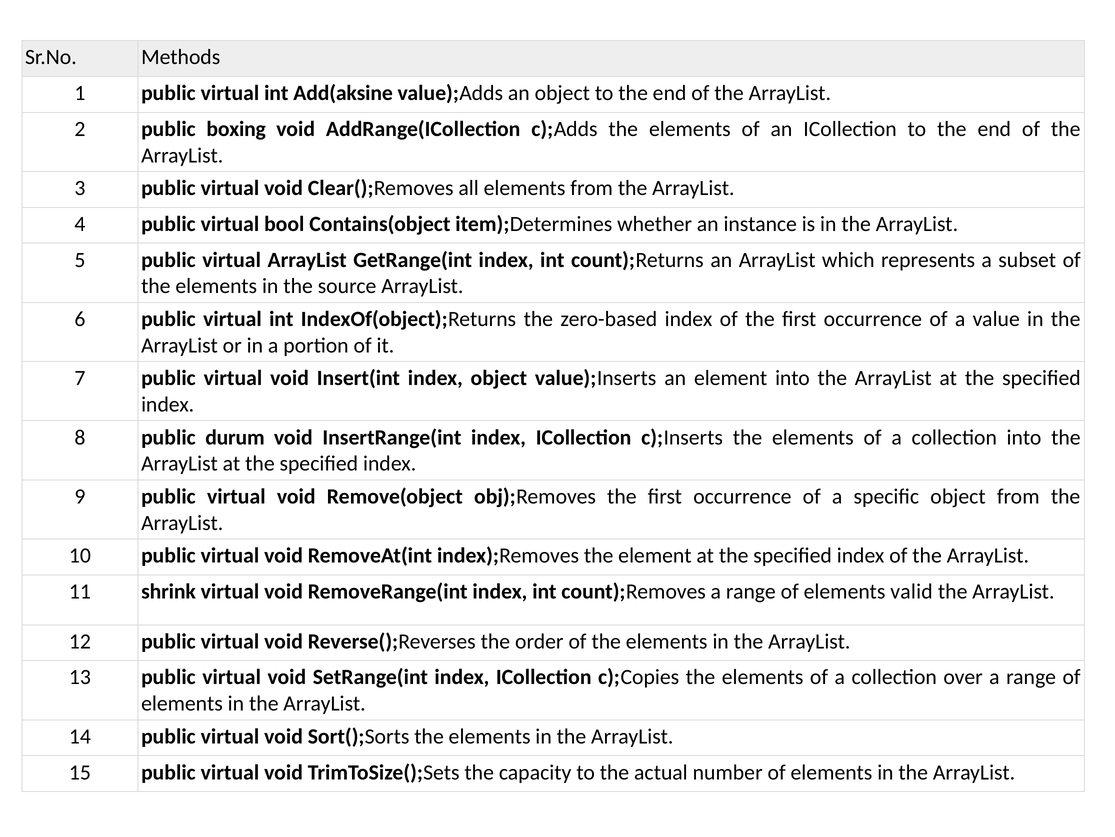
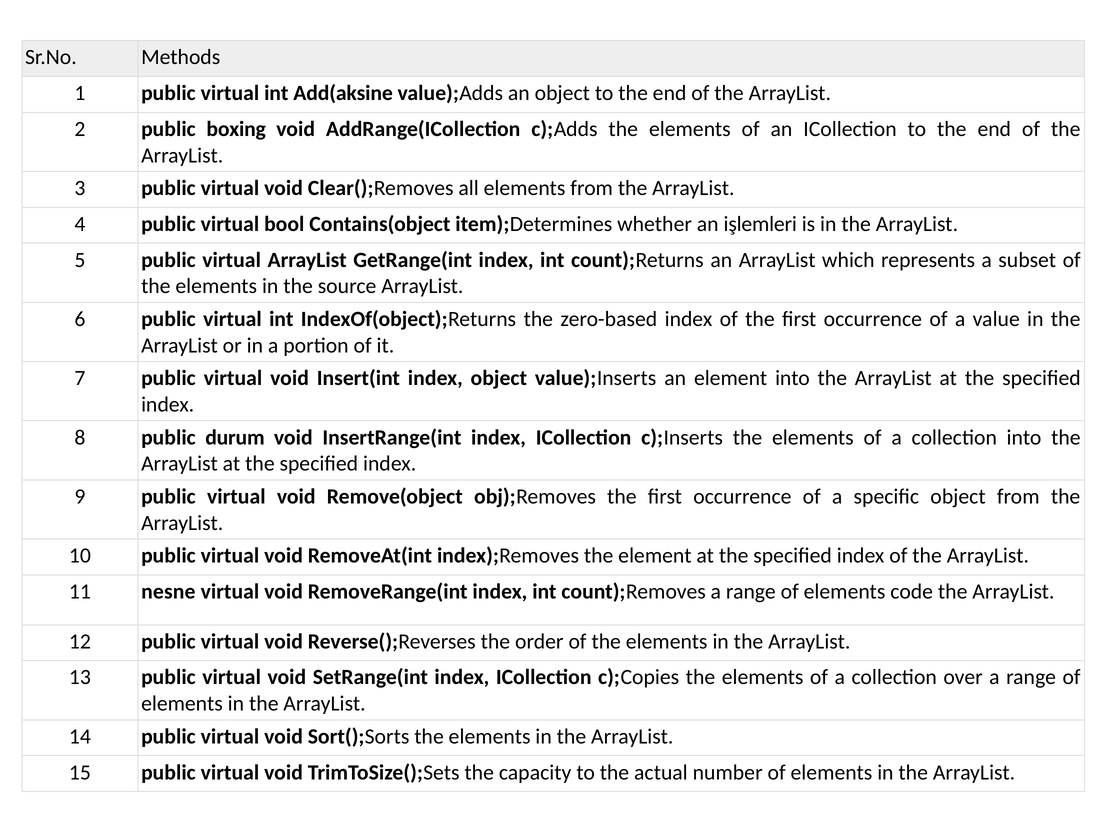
instance: instance -> işlemleri (760, 224)
shrink: shrink -> nesne (168, 591)
valid: valid -> code (912, 591)
